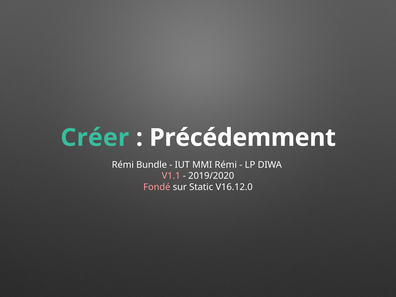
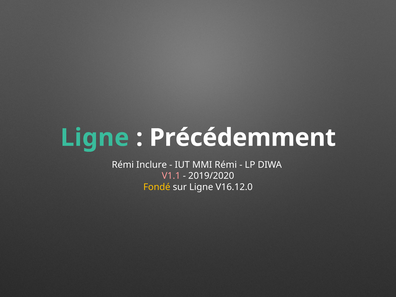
Créer: Créer -> Ligne (95, 138)
Bundle: Bundle -> Inclure (152, 165)
Fondé colour: pink -> yellow (157, 187)
sur Static: Static -> Ligne (201, 187)
